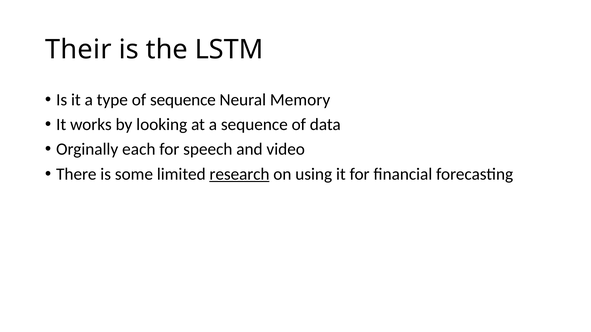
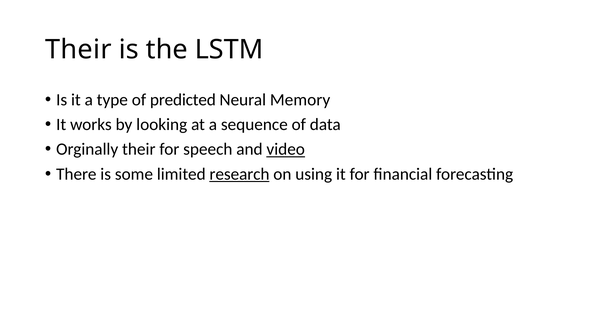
of sequence: sequence -> predicted (183, 100)
Orginally each: each -> their (139, 149)
video underline: none -> present (286, 149)
